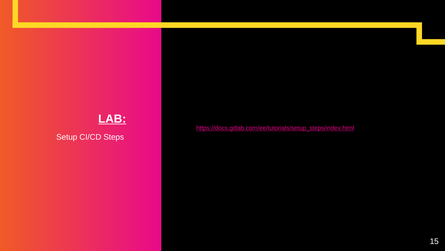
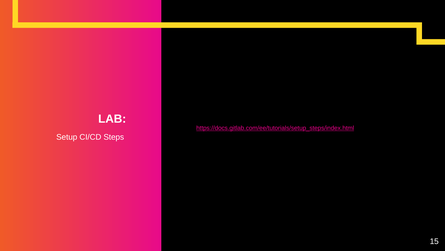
LAB underline: present -> none (112, 119)
